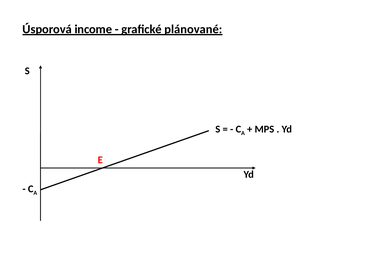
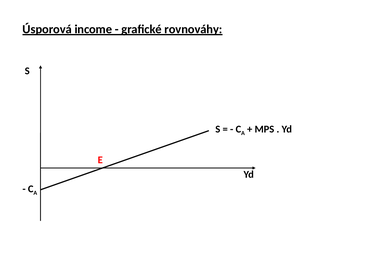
plánované: plánované -> rovnováhy (193, 29)
